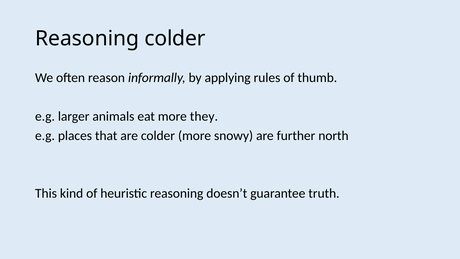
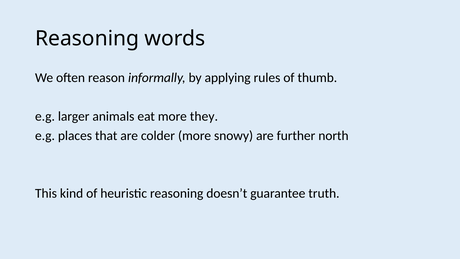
Reasoning colder: colder -> words (175, 39)
